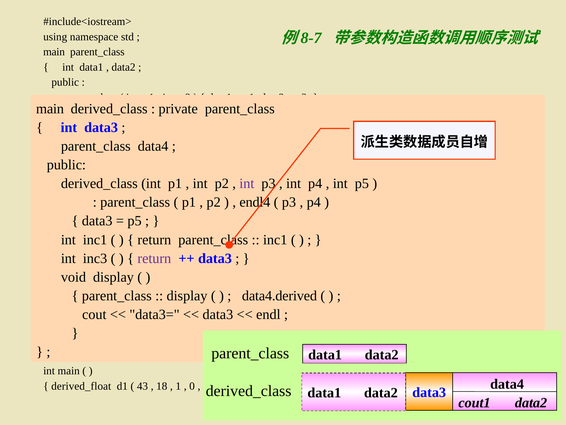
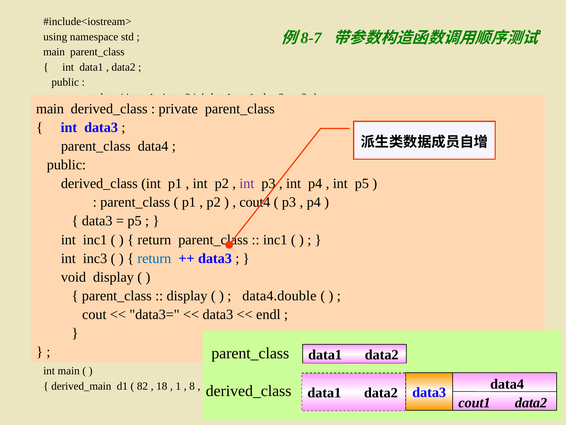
endl4: endl4 -> cout4 (255, 202)
return colour: purple -> blue (154, 258)
data4.derived: data4.derived -> data4.double (279, 295)
derived_float: derived_float -> derived_main (81, 386)
43: 43 -> 82 (142, 386)
0: 0 -> 8 (192, 386)
